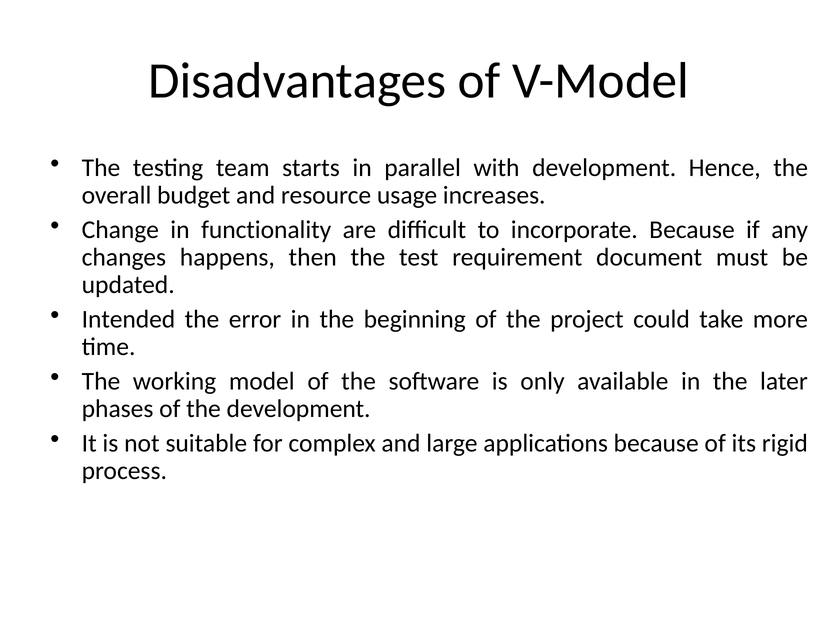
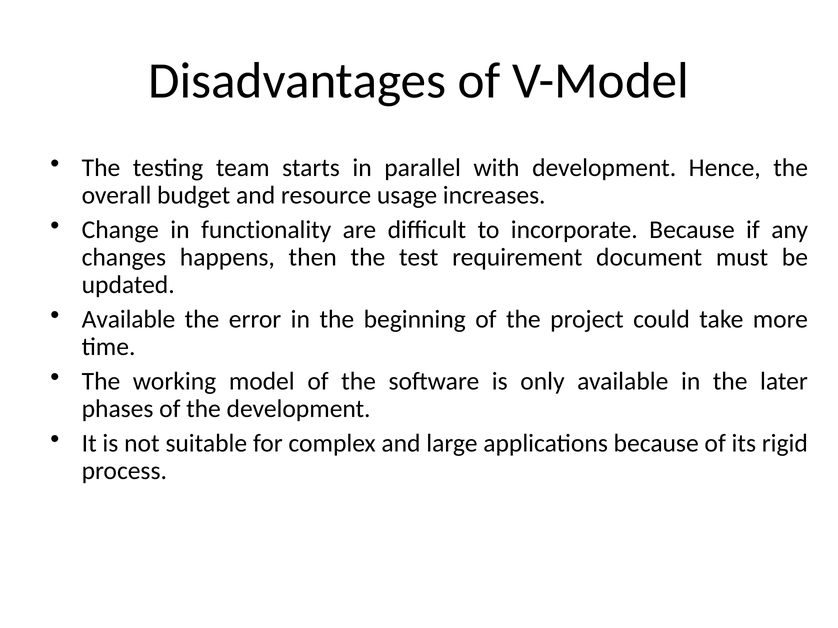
Intended: Intended -> Available (128, 320)
